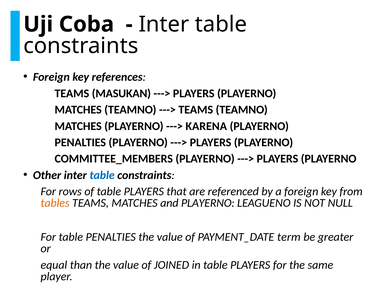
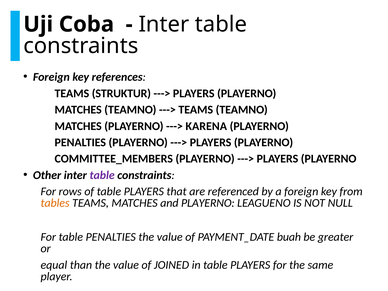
MASUKAN: MASUKAN -> STRUKTUR (121, 93)
table colour: blue -> purple (102, 175)
term: term -> buah (289, 237)
